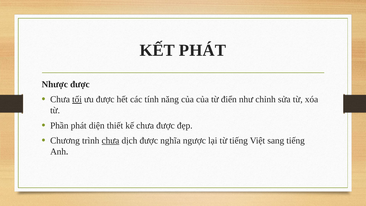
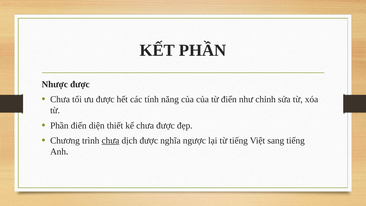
KẾT PHÁT: PHÁT -> PHẦN (203, 50)
tối underline: present -> none (77, 99)
Phần phát: phát -> điển (79, 125)
